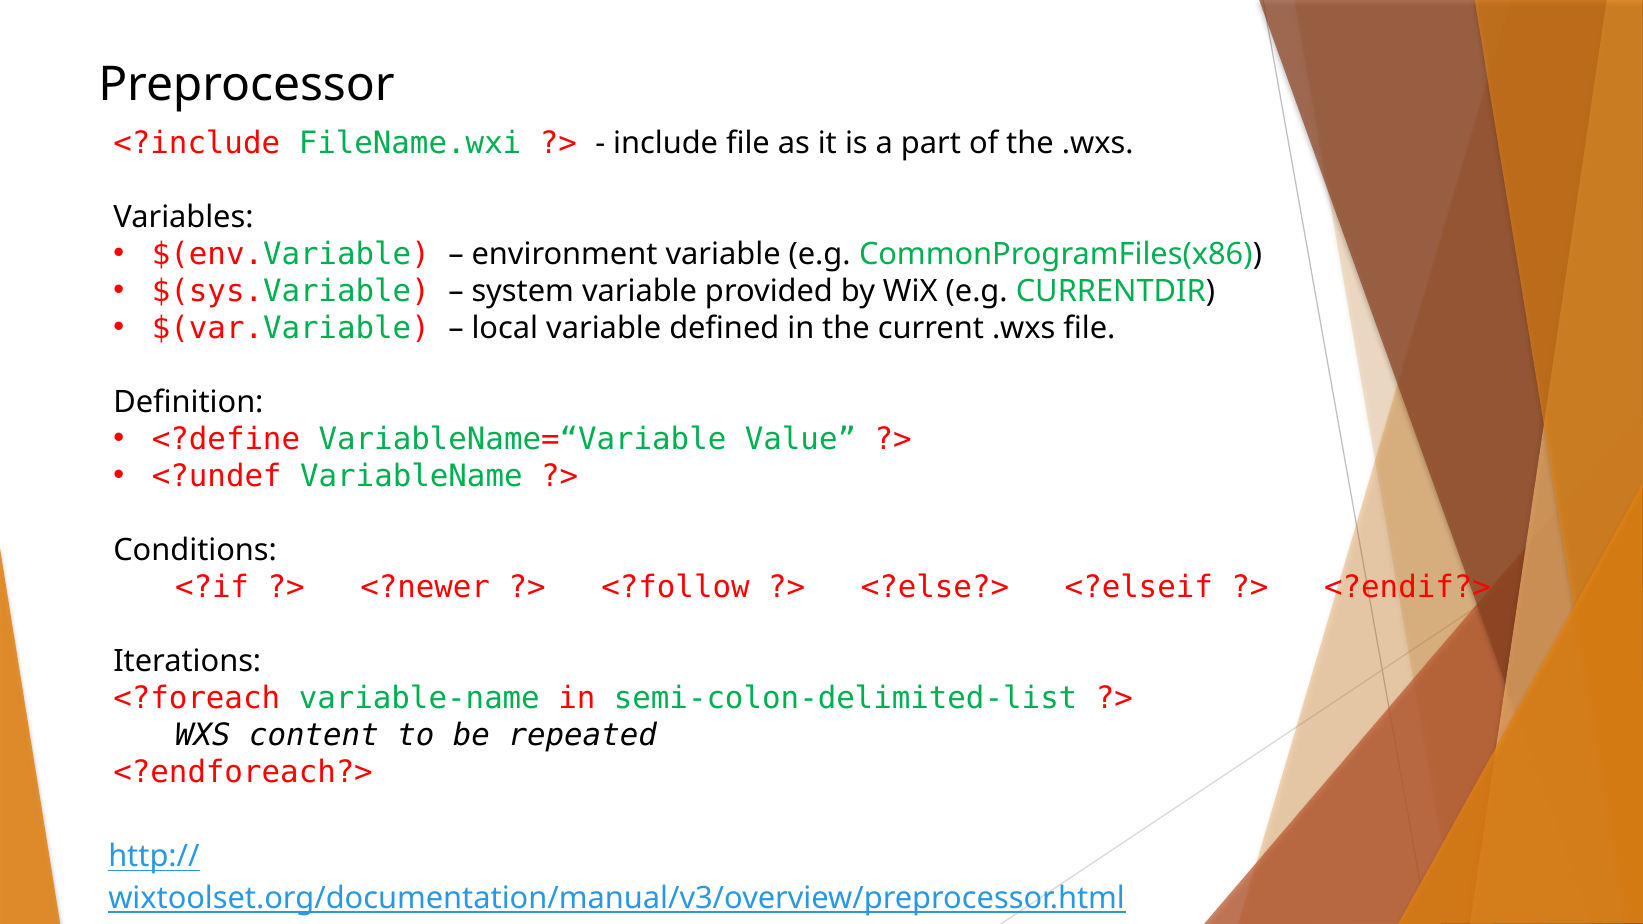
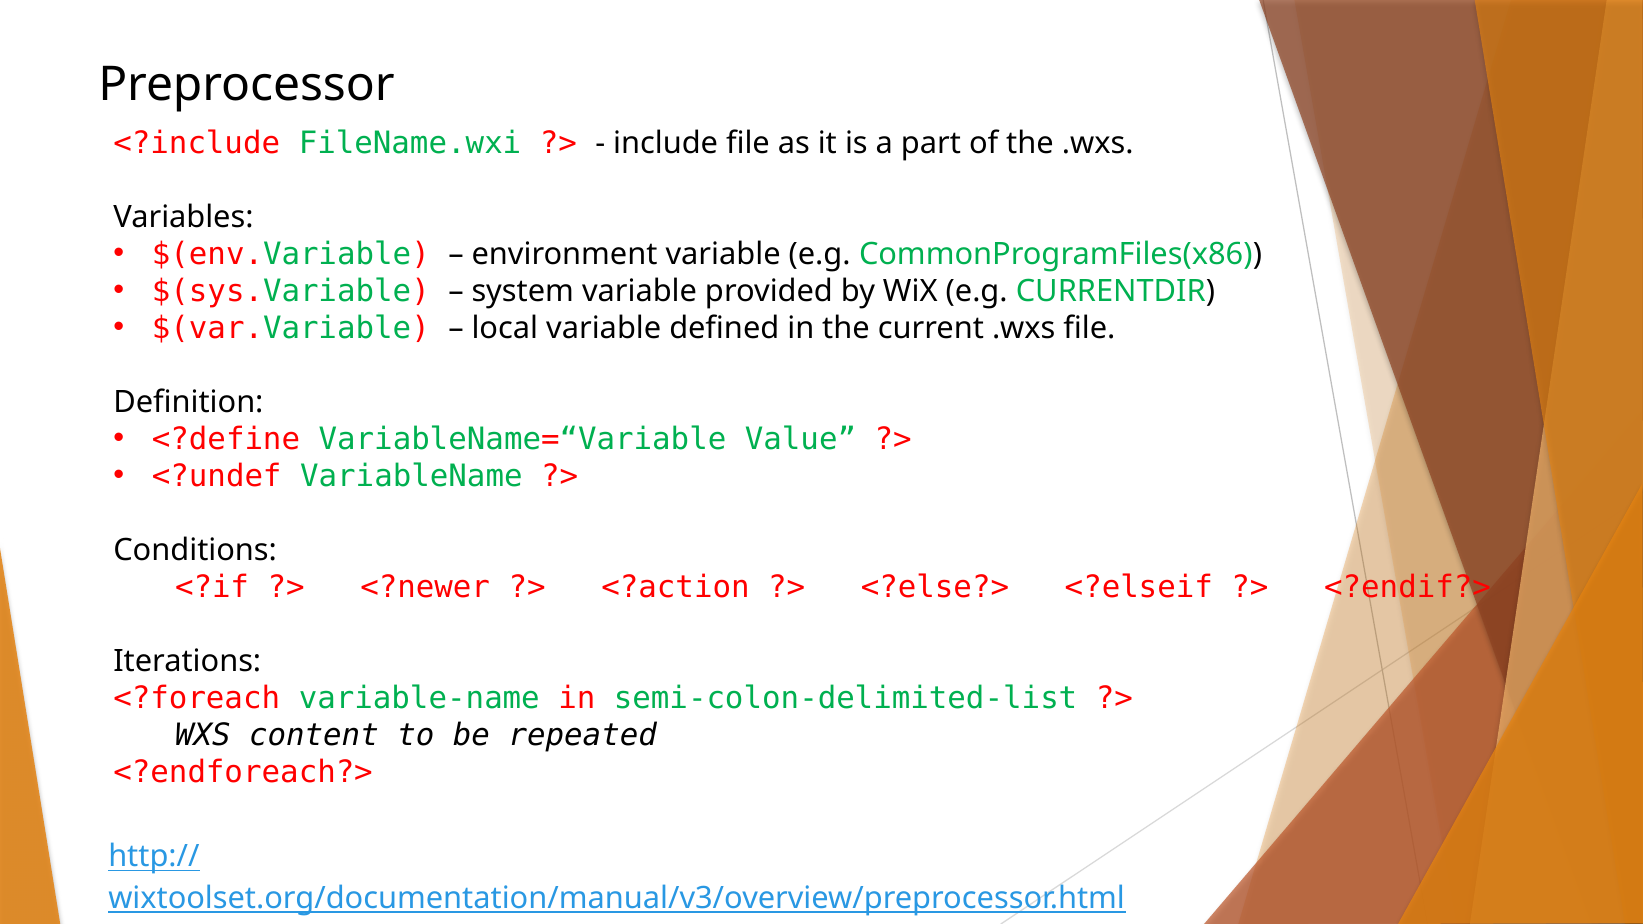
<?follow: <?follow -> <?action (675, 587)
